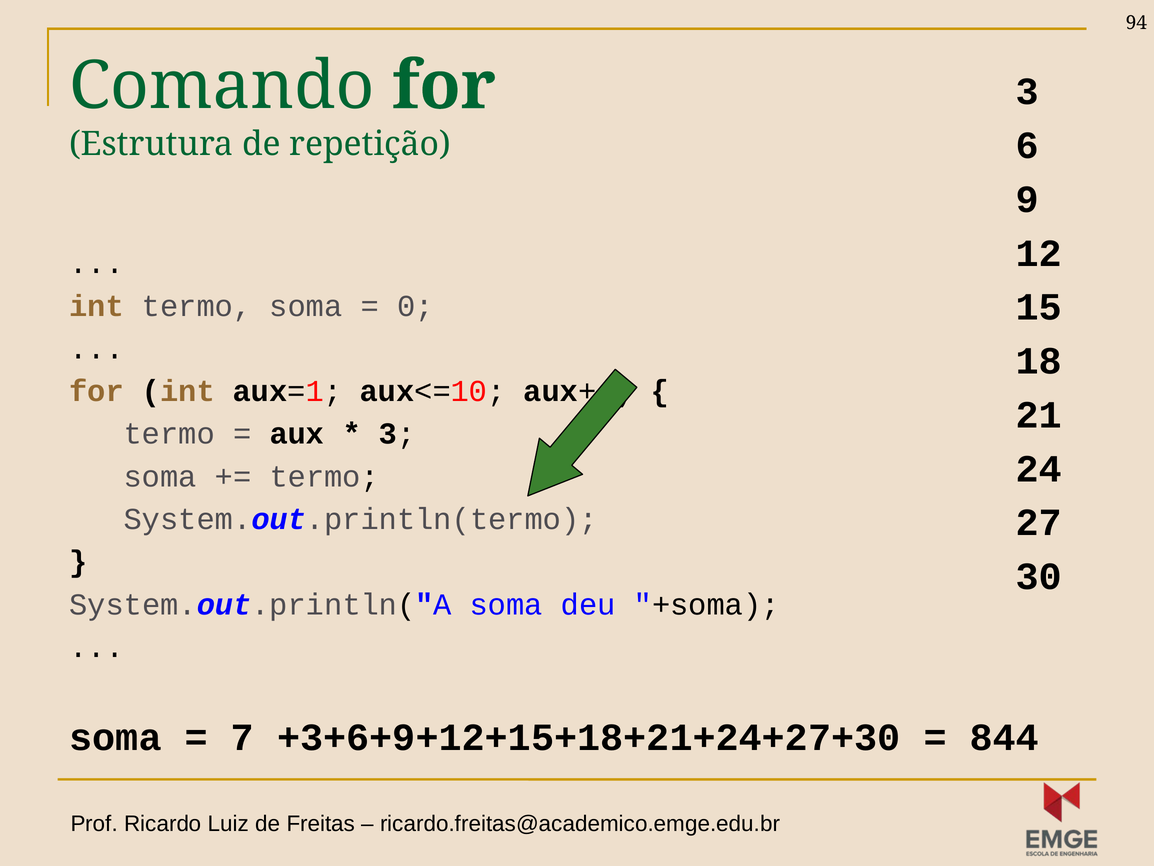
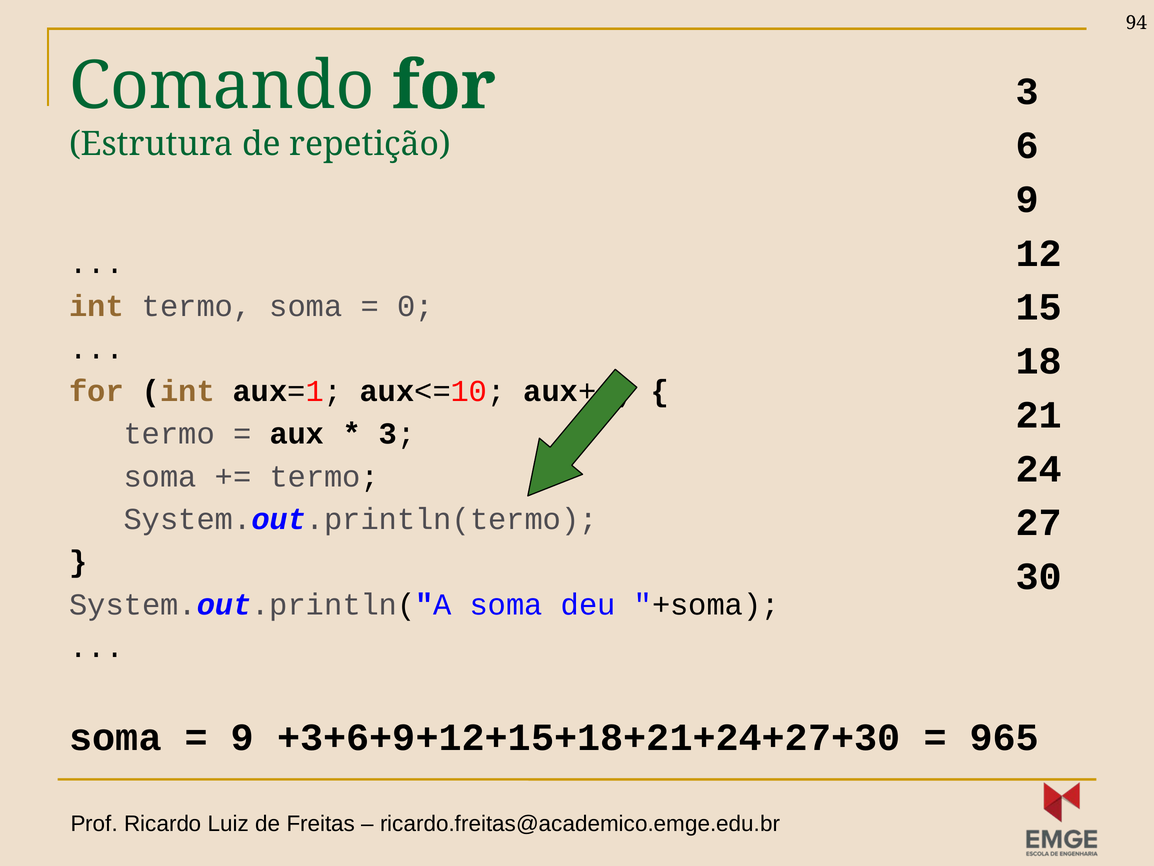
7: 7 -> 9 (242, 737)
844: 844 -> 965 (1004, 737)
